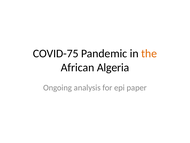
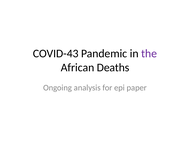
COVID-75: COVID-75 -> COVID-43 (56, 53)
the colour: orange -> purple (149, 53)
Algeria: Algeria -> Deaths (113, 67)
